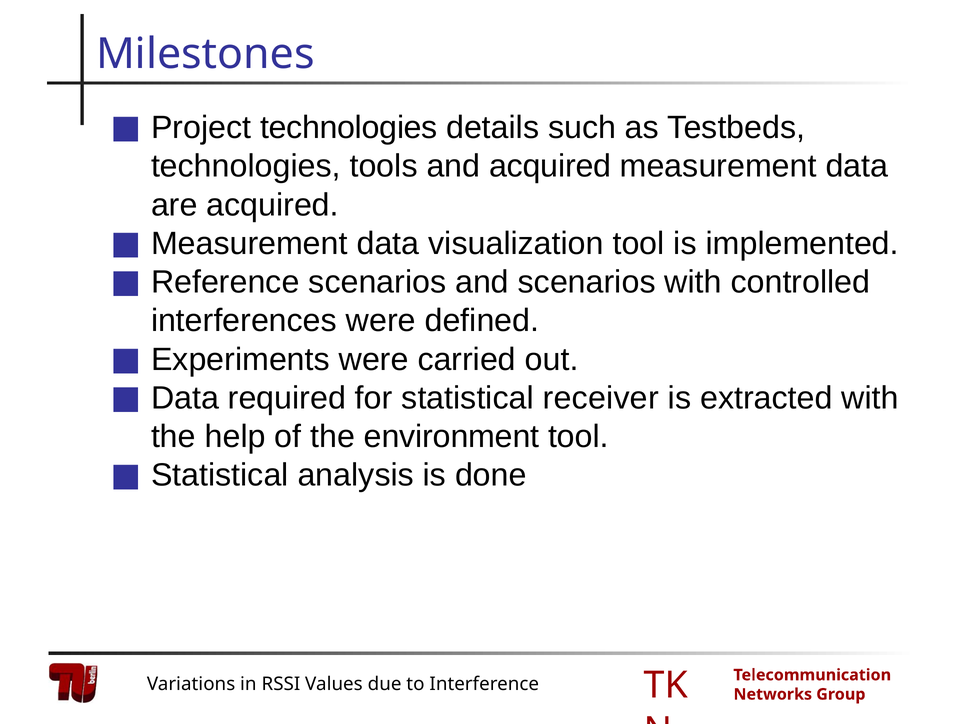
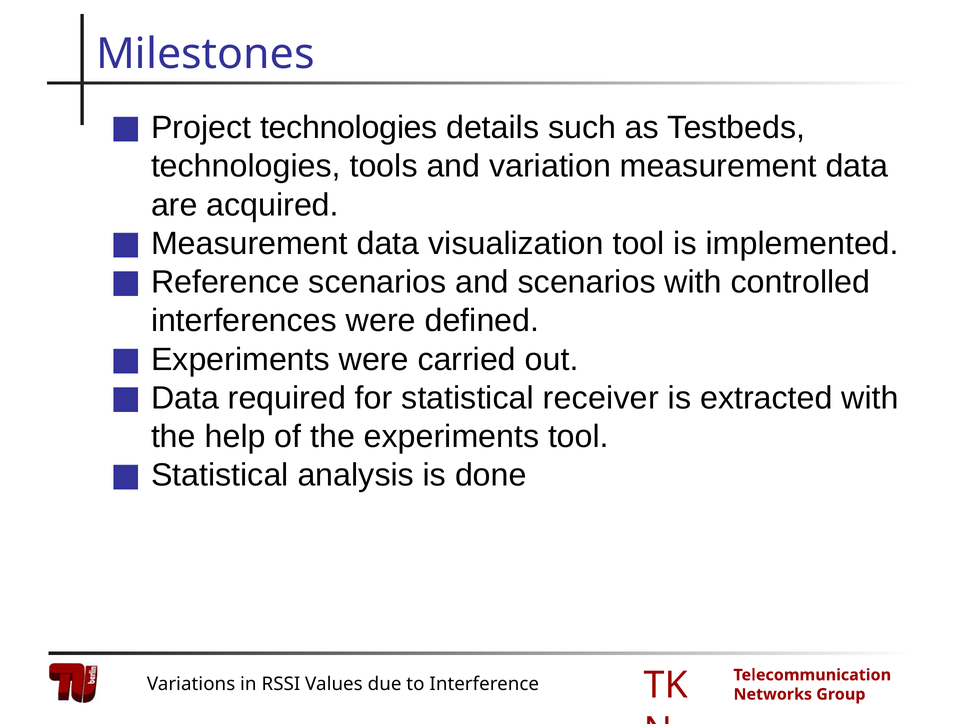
and acquired: acquired -> variation (550, 166)
the environment: environment -> experiments (452, 437)
